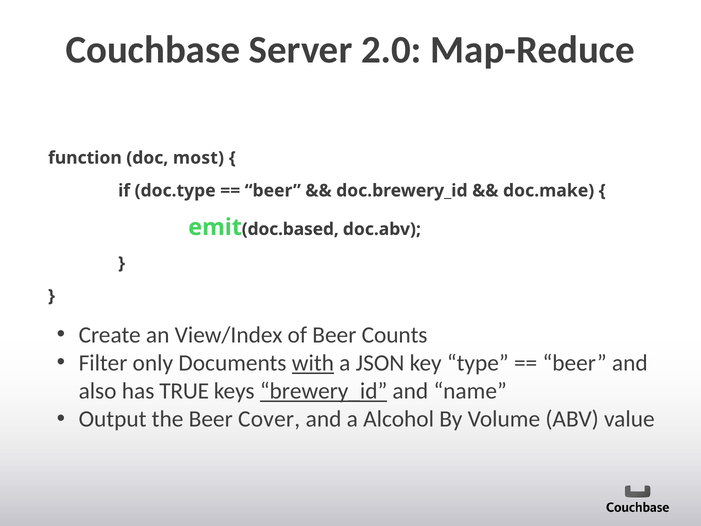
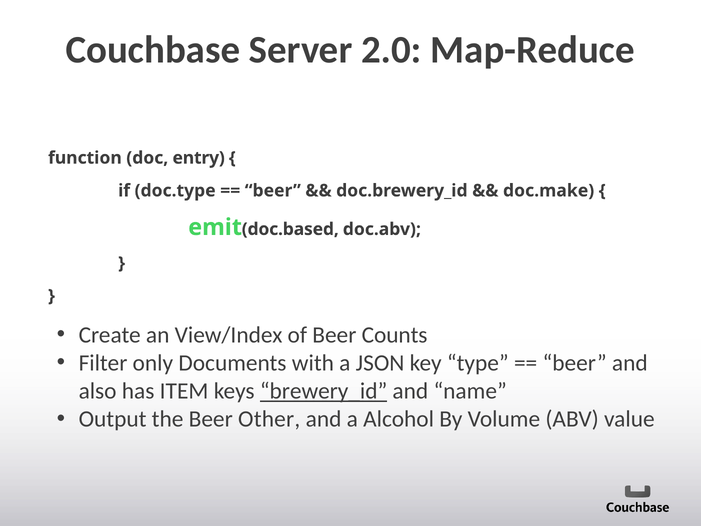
most: most -> entry (199, 158)
with underline: present -> none (313, 363)
TRUE: TRUE -> ITEM (184, 391)
Cover: Cover -> Other (269, 419)
